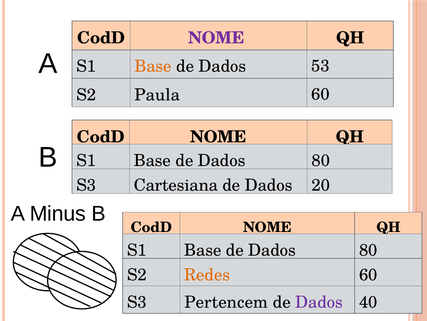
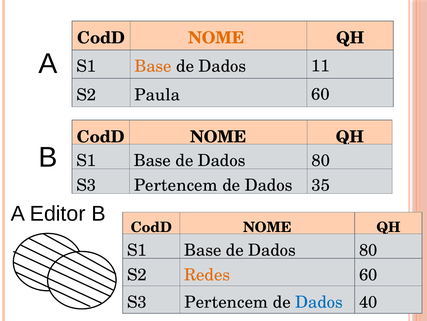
NOME colour: purple -> orange (216, 38)
53: 53 -> 11 (320, 66)
Cartesiana: Cartesiana -> Pertencem (176, 185)
20: 20 -> 35 (321, 185)
Minus: Minus -> Editor (58, 213)
Dados colour: purple -> blue (319, 302)
